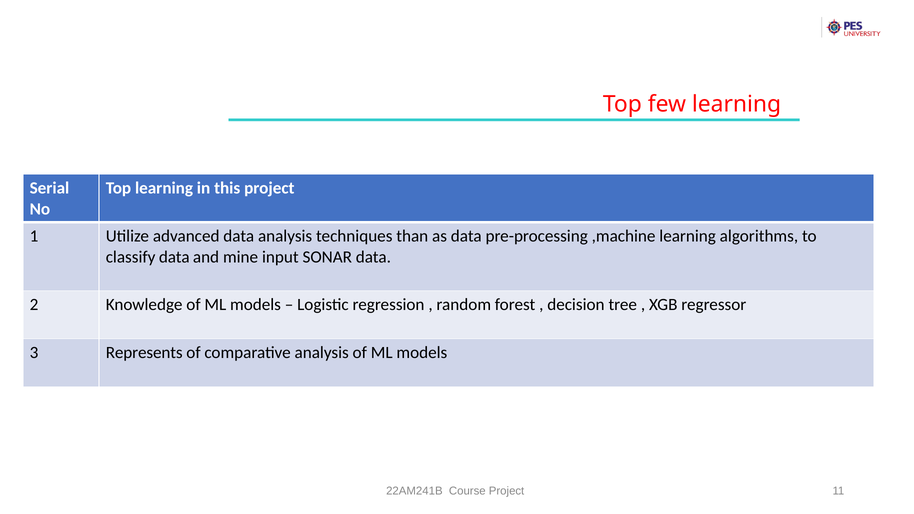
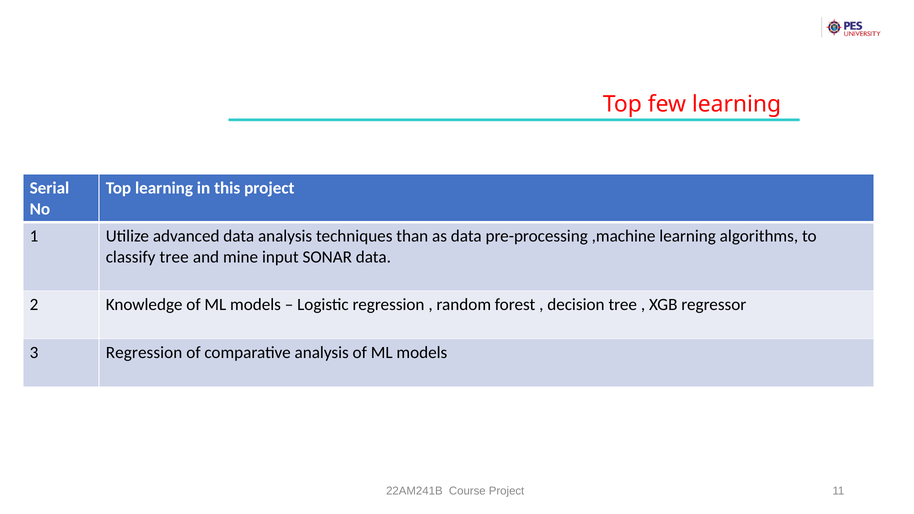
classify data: data -> tree (174, 257)
3 Represents: Represents -> Regression (144, 353)
